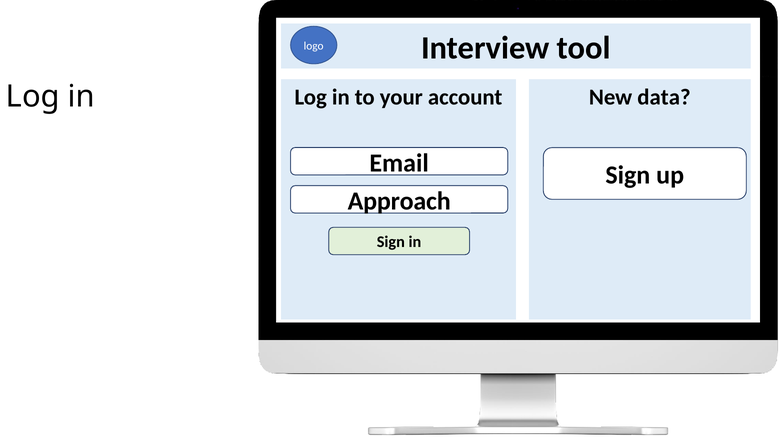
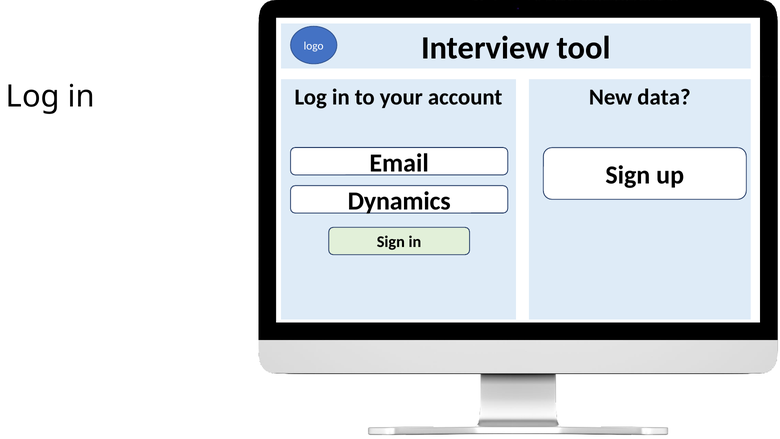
Approach: Approach -> Dynamics (399, 201)
